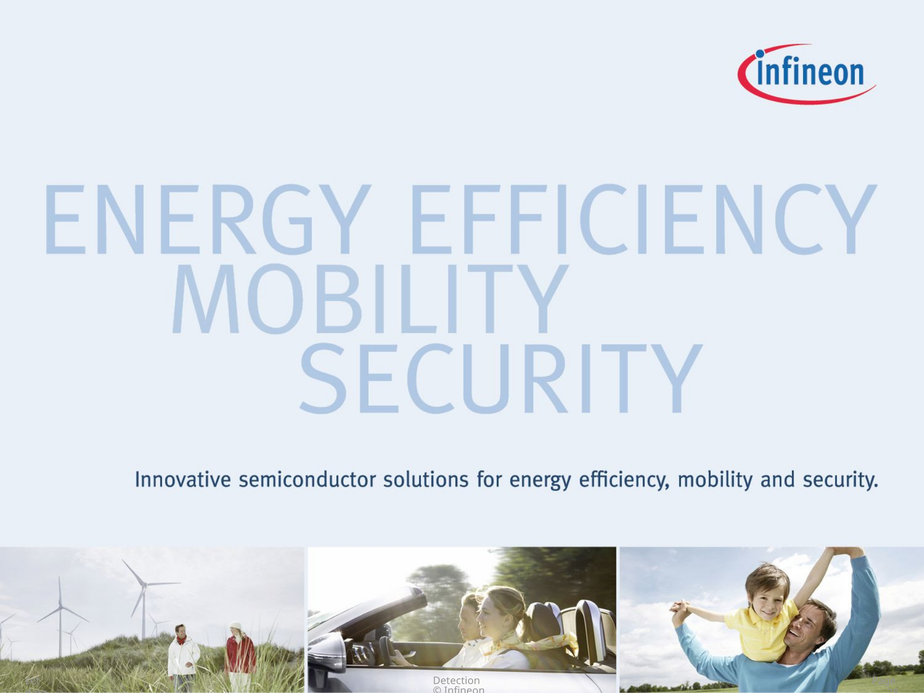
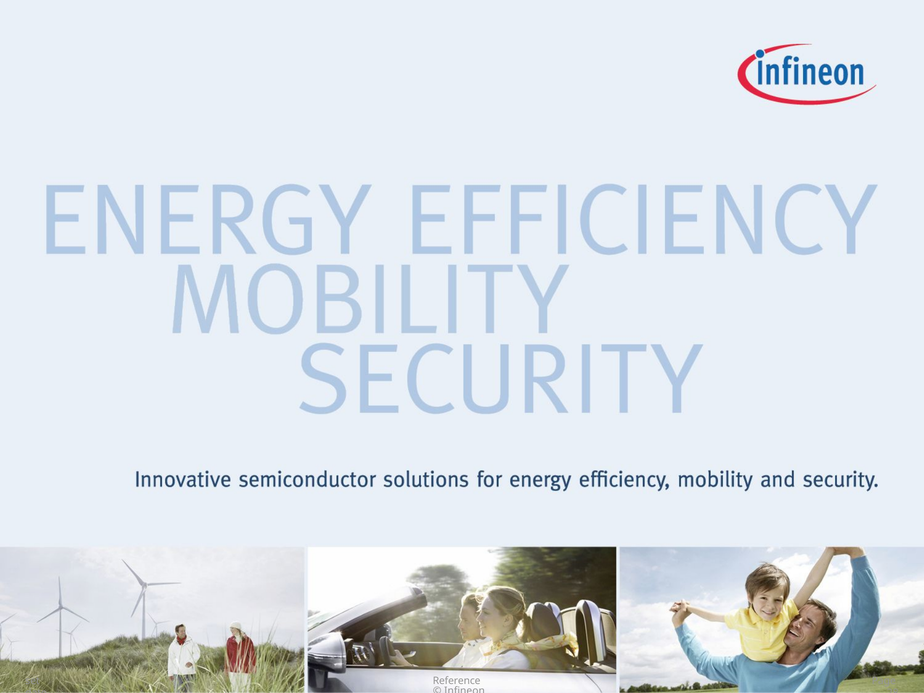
Detection: Detection -> Reference (457, 681)
